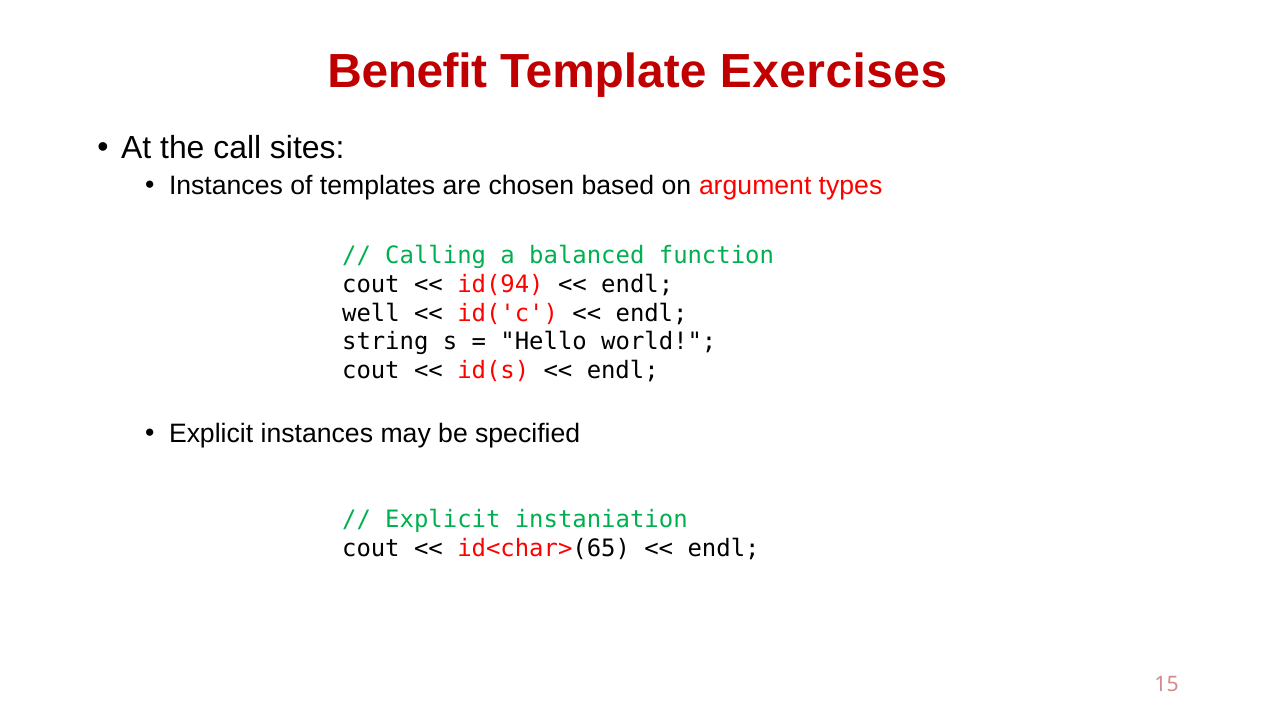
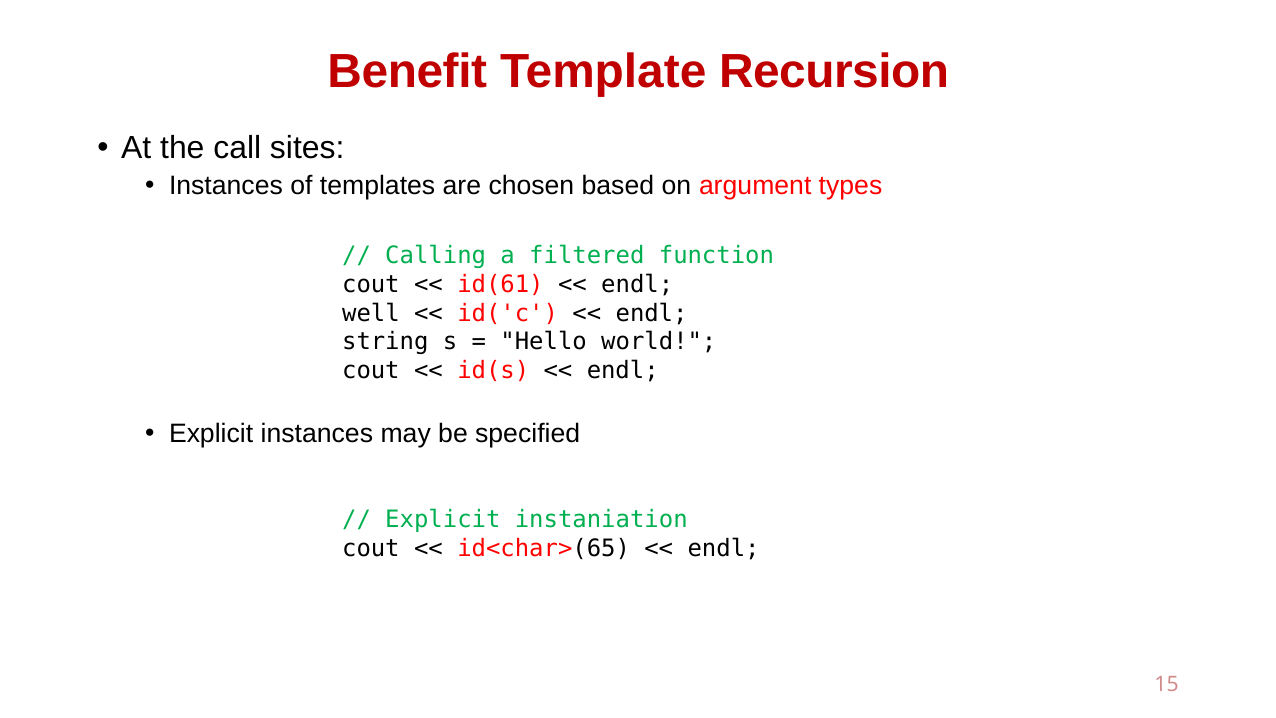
Exercises: Exercises -> Recursion (834, 72)
balanced: balanced -> filtered (587, 256)
id(94: id(94 -> id(61 (500, 285)
